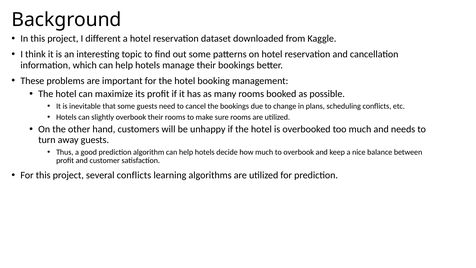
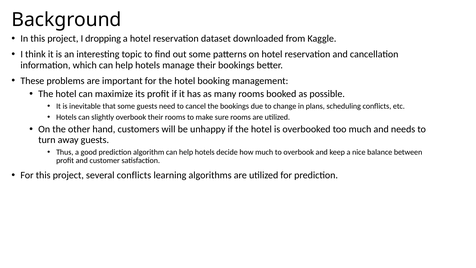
different: different -> dropping (103, 39)
